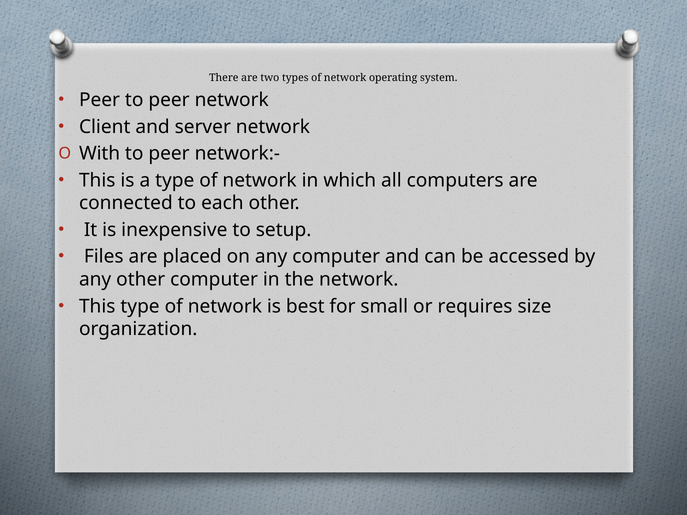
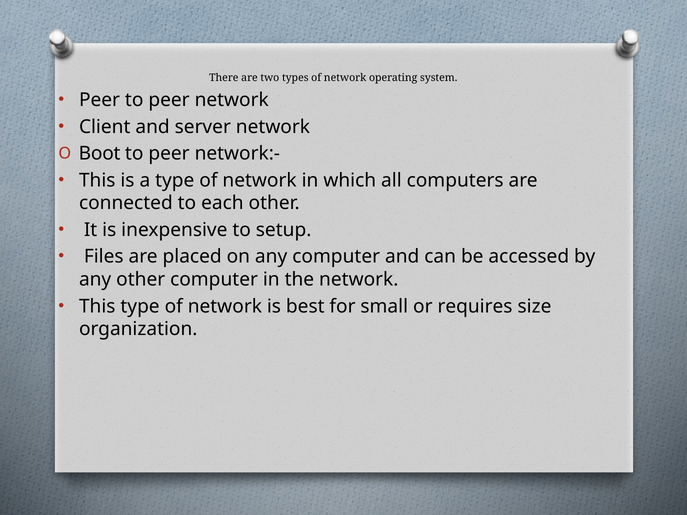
With: With -> Boot (100, 154)
